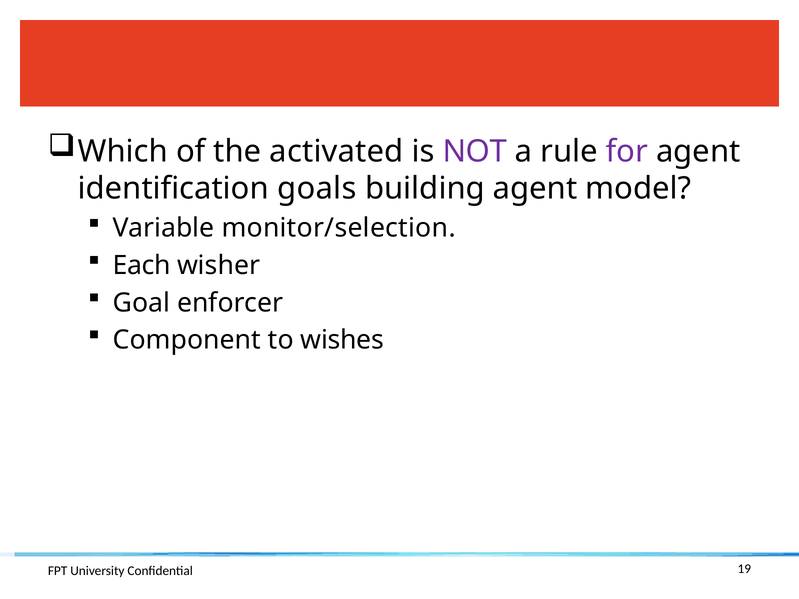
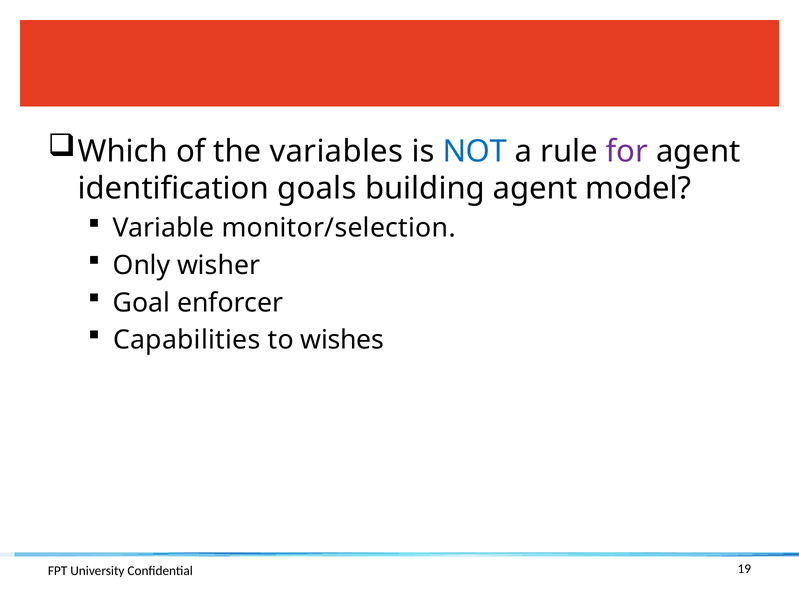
activated: activated -> variables (336, 151)
NOT colour: purple -> blue (475, 151)
Each: Each -> Only (142, 266)
Component: Component -> Capabilities (187, 340)
